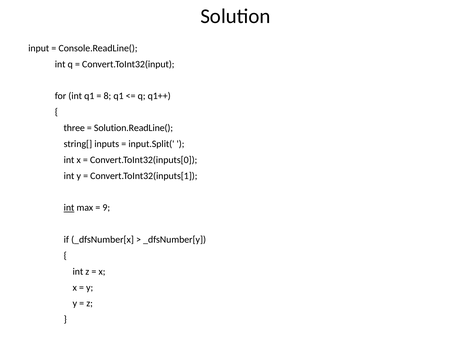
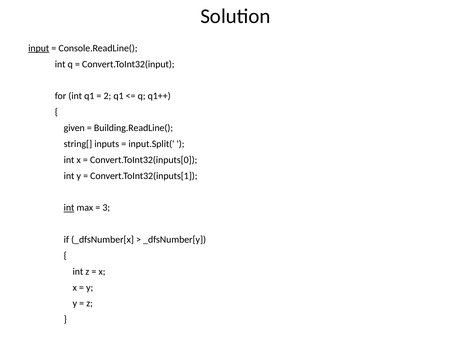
input underline: none -> present (39, 48)
8: 8 -> 2 (107, 96)
three: three -> given (74, 128)
Solution.ReadLine(: Solution.ReadLine( -> Building.ReadLine( (133, 128)
9: 9 -> 3 (106, 208)
